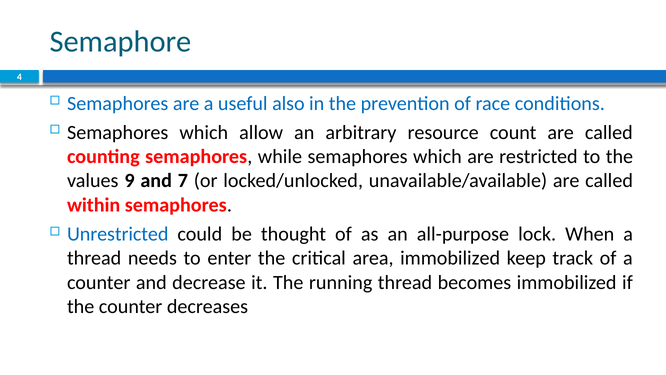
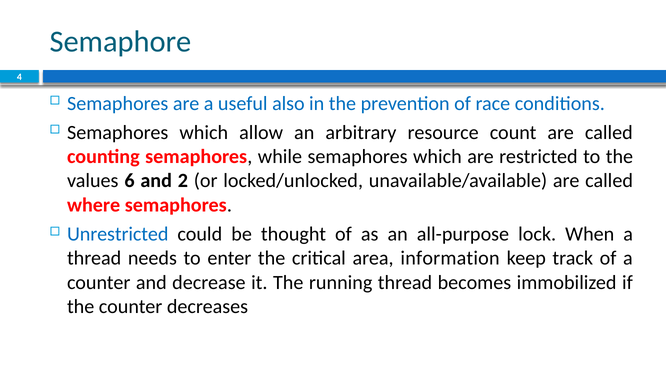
9: 9 -> 6 (130, 181)
7: 7 -> 2 (183, 181)
within: within -> where (94, 205)
area immobilized: immobilized -> information (450, 258)
